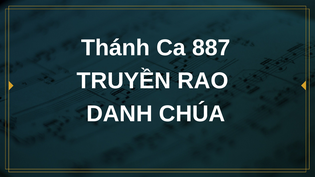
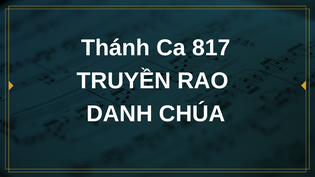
887: 887 -> 817 (211, 48)
